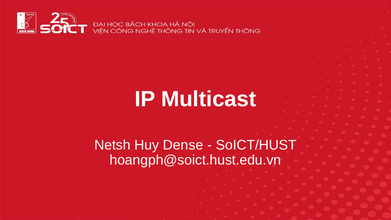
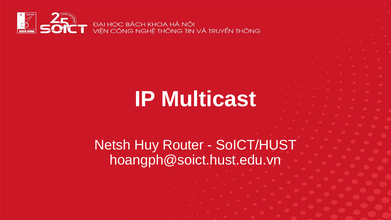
Dense: Dense -> Router (183, 145)
